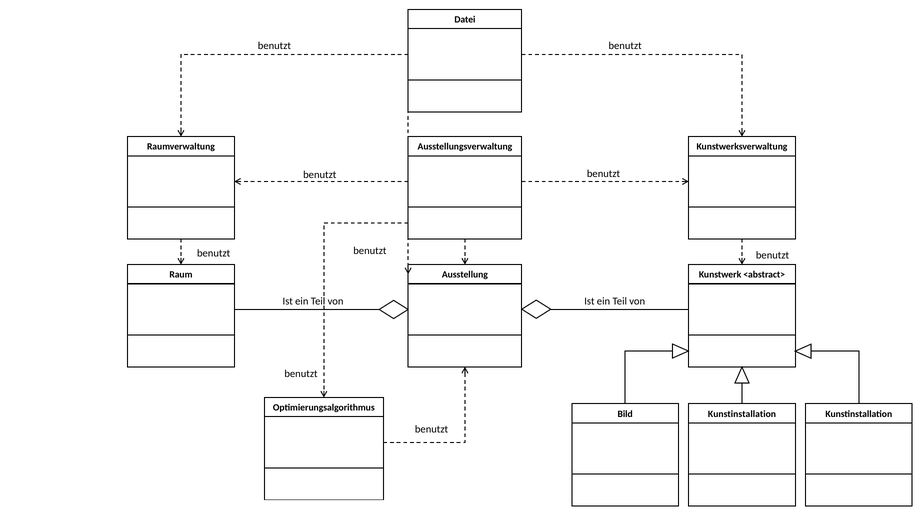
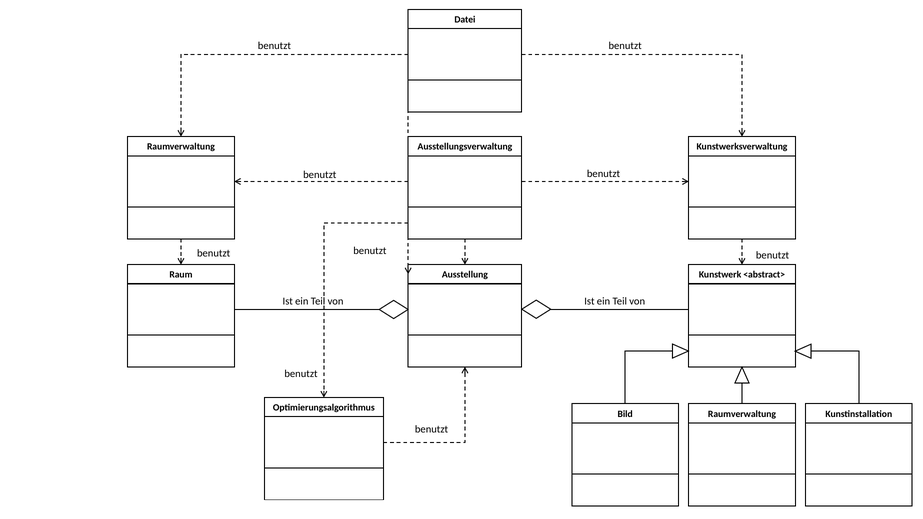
Bild Kunstinstallation: Kunstinstallation -> Raumverwaltung (742, 414)
